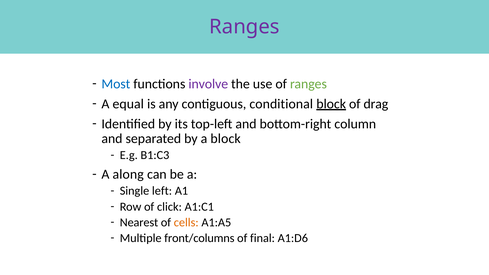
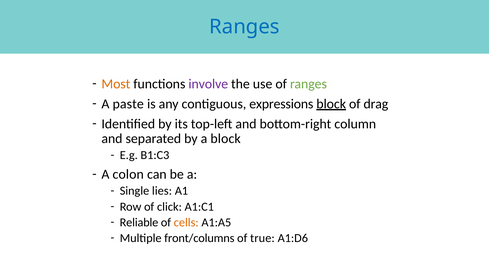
Ranges colour: purple -> blue (244, 27)
Most colour: blue -> orange (116, 84)
equal: equal -> paste (128, 104)
conditional: conditional -> expressions (281, 104)
along: along -> colon (128, 174)
left: left -> lies (162, 191)
Nearest: Nearest -> Reliable (139, 222)
final: final -> true (262, 238)
